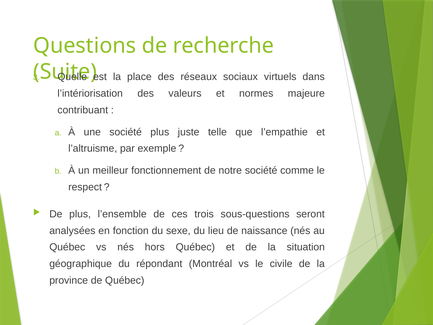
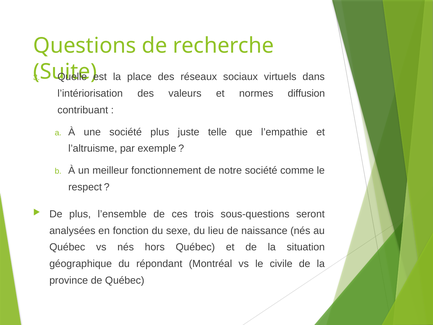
majeure: majeure -> diffusion (306, 93)
